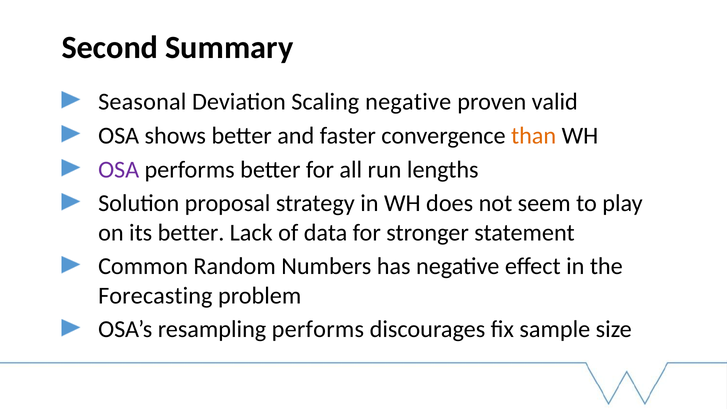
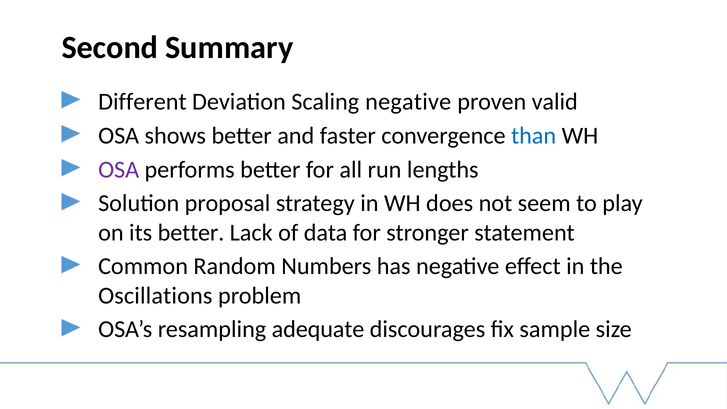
Seasonal: Seasonal -> Different (142, 102)
than colour: orange -> blue (534, 136)
Forecasting: Forecasting -> Oscillations (155, 296)
resampling performs: performs -> adequate (318, 329)
